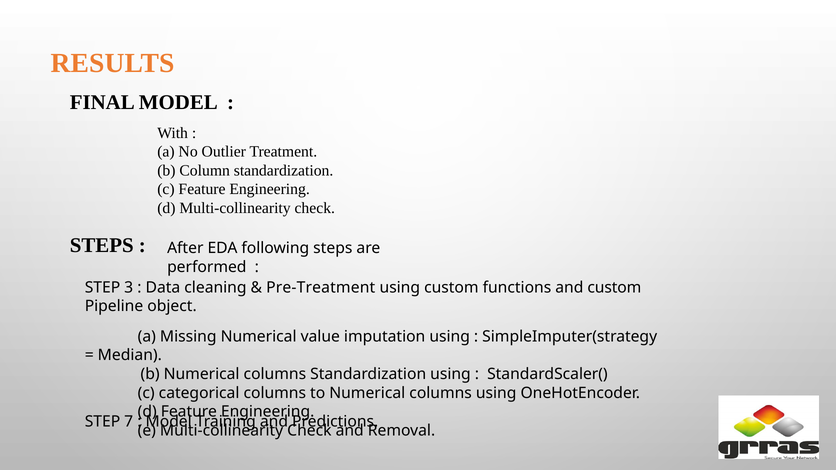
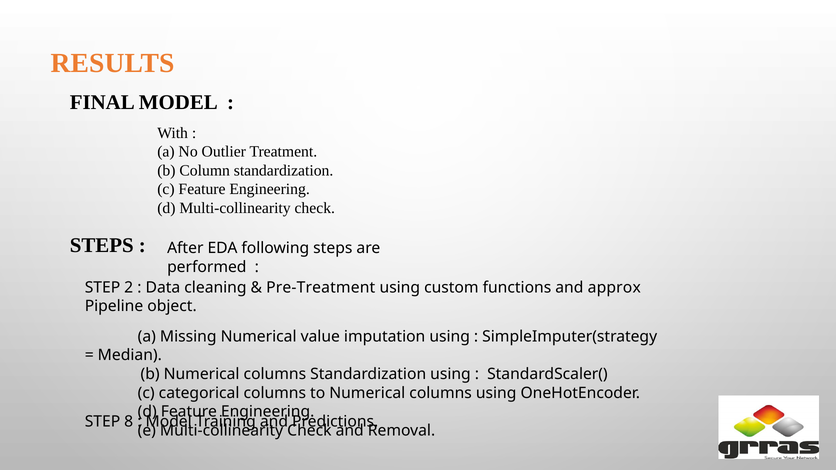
3: 3 -> 2 (129, 288)
and custom: custom -> approx (614, 288)
7: 7 -> 8 (129, 422)
